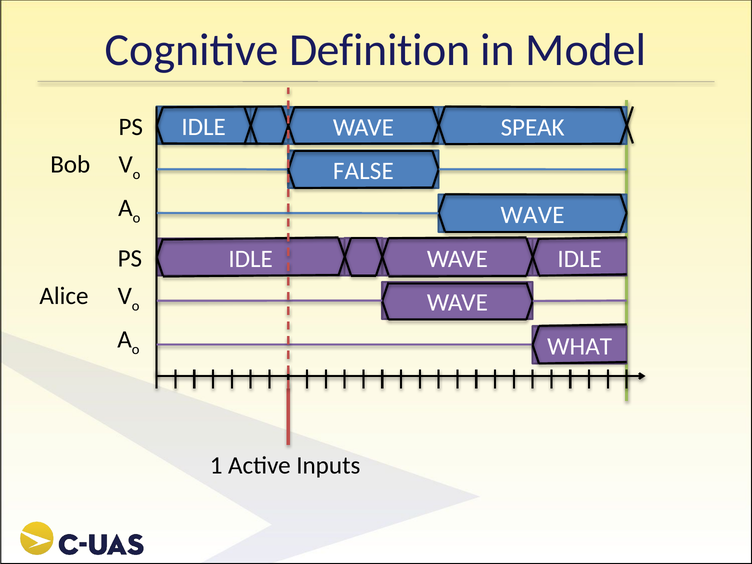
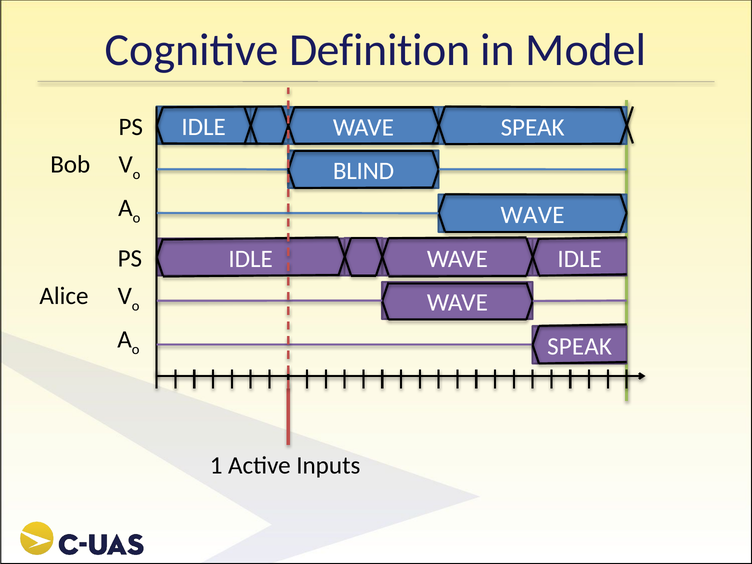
FALSE: FALSE -> BLIND (363, 171)
WHAT: WHAT -> SPEAK (580, 347)
